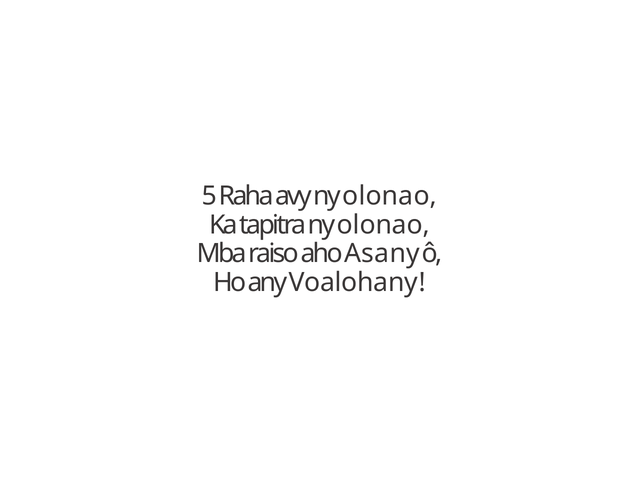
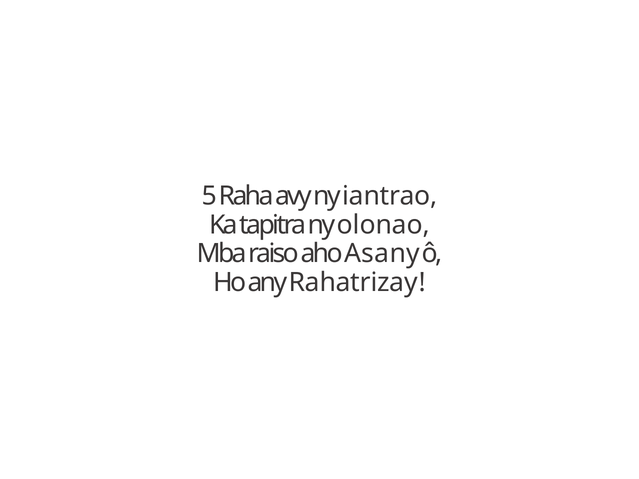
avy ny olonao: olonao -> iantrao (390, 196)
Voalohany: Voalohany -> Rahatrizay (353, 283)
